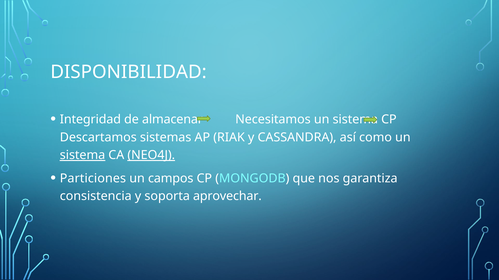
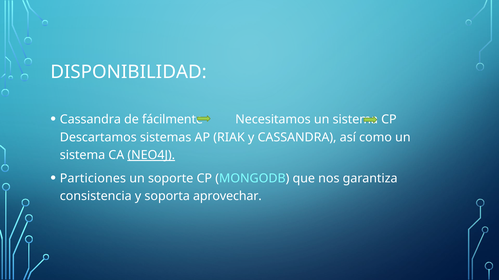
Integridad: Integridad -> Cassandra (90, 120)
almacenar: almacenar -> fácilmente (173, 120)
sistema underline: present -> none (82, 156)
campos: campos -> soporte (171, 179)
